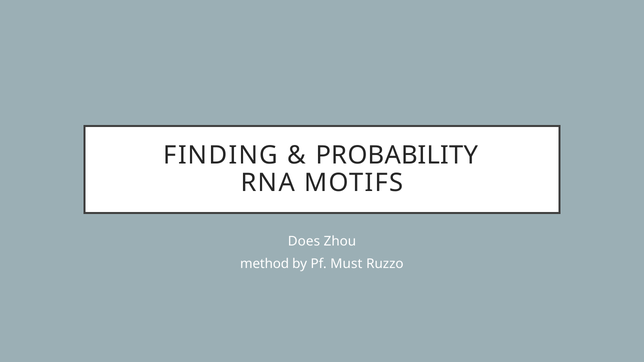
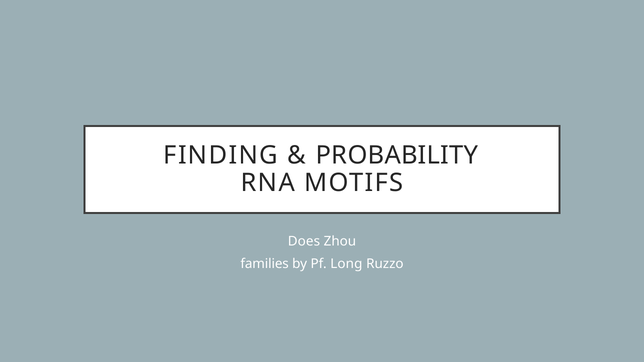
method: method -> families (265, 264)
Must: Must -> Long (346, 264)
